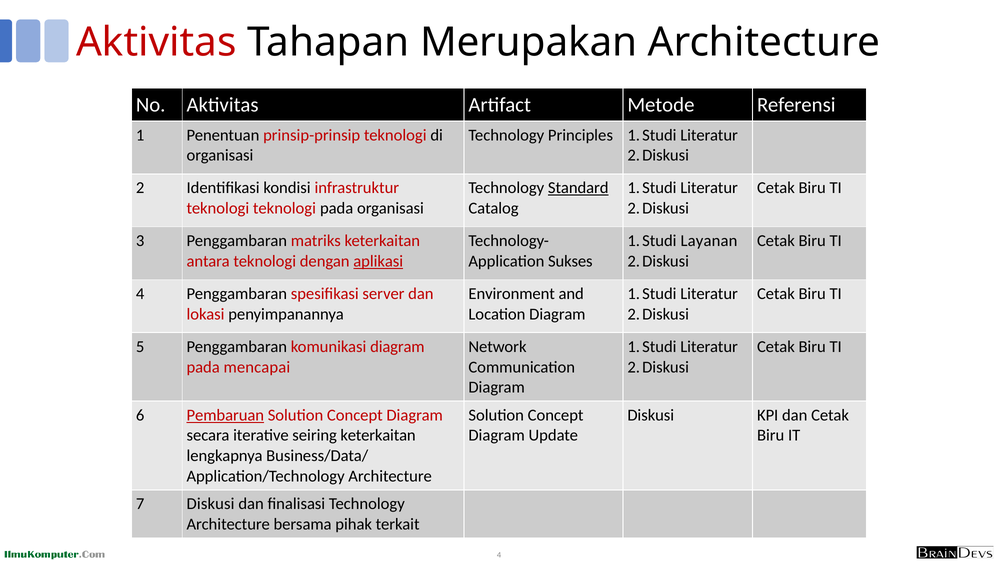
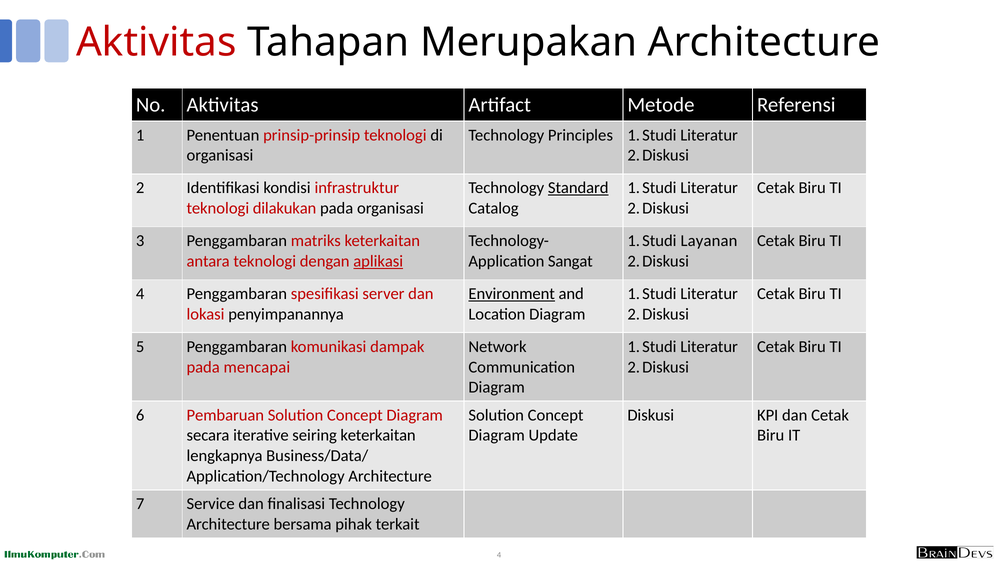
teknologi teknologi: teknologi -> dilakukan (285, 208)
Sukses: Sukses -> Sangat (570, 261)
Environment underline: none -> present (512, 294)
komunikasi diagram: diagram -> dampak (397, 347)
Pembaruan underline: present -> none (225, 415)
7 Diskusi: Diskusi -> Service (211, 504)
